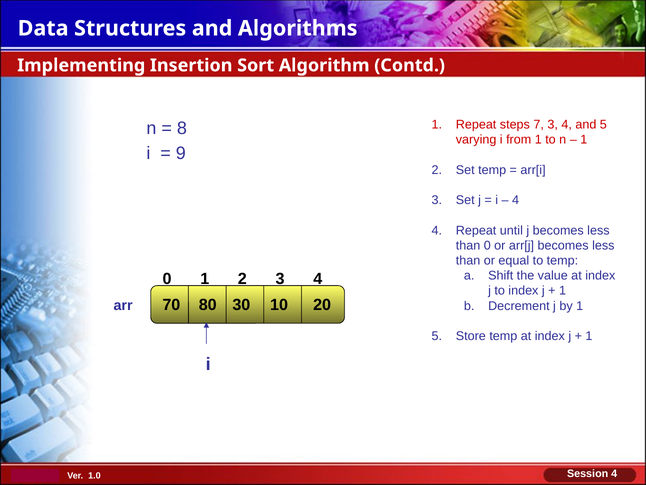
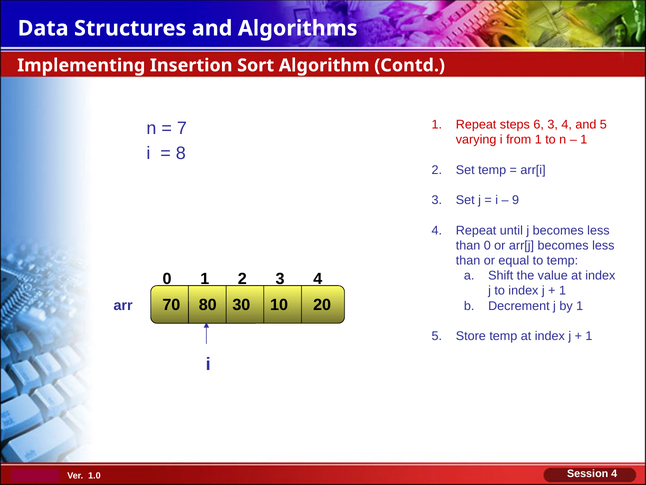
7: 7 -> 6 (539, 125)
8: 8 -> 7 (182, 128)
9: 9 -> 8 (181, 153)
4: 4 -> 9 (516, 200)
